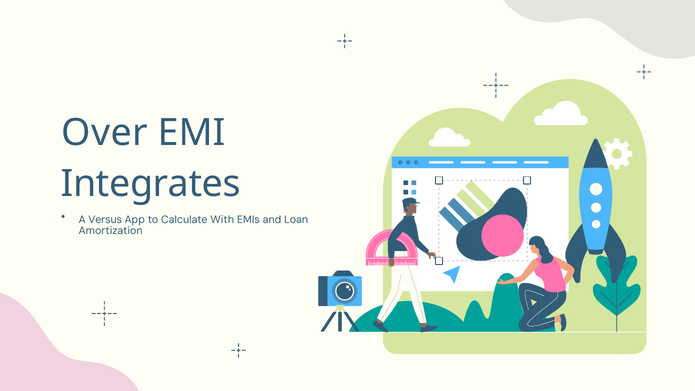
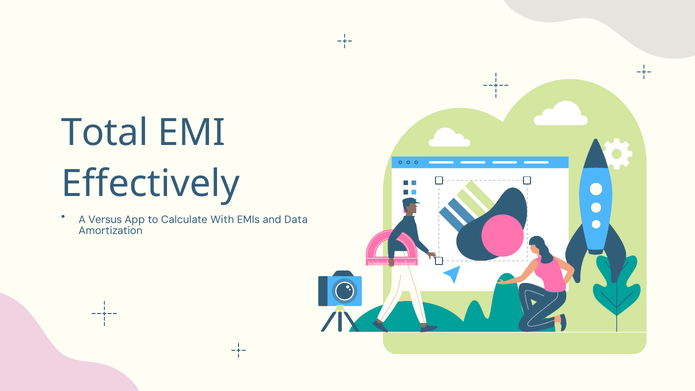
Over: Over -> Total (105, 133)
Integrates: Integrates -> Effectively (151, 184)
Loan: Loan -> Data (296, 220)
